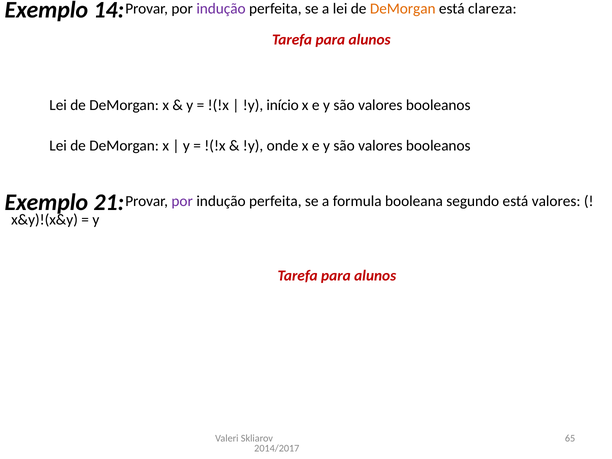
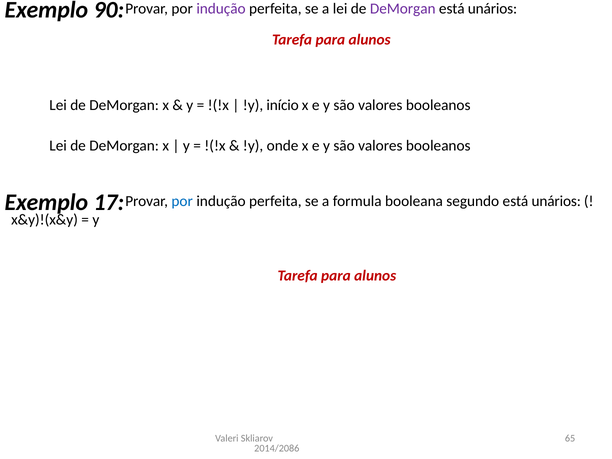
14: 14 -> 90 (109, 10)
DeMorgan colour: orange -> purple (403, 9)
clareza: clareza -> unários (492, 9)
21: 21 -> 17 (109, 202)
por colour: purple -> blue (182, 201)
valores: valores -> unários (556, 201)
2014/2017: 2014/2017 -> 2014/2086 (277, 448)
